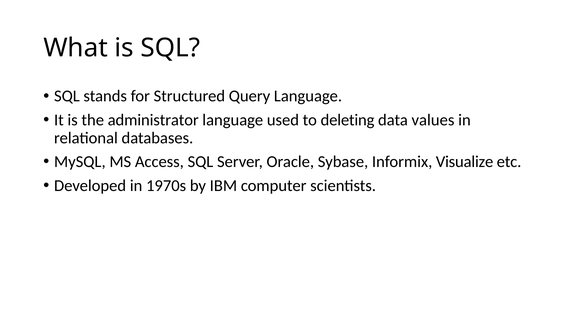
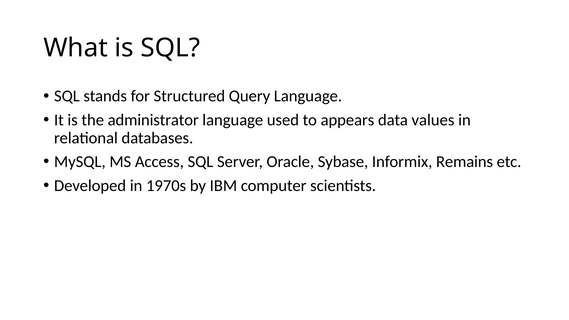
deleting: deleting -> appears (347, 120)
Visualize: Visualize -> Remains (465, 162)
